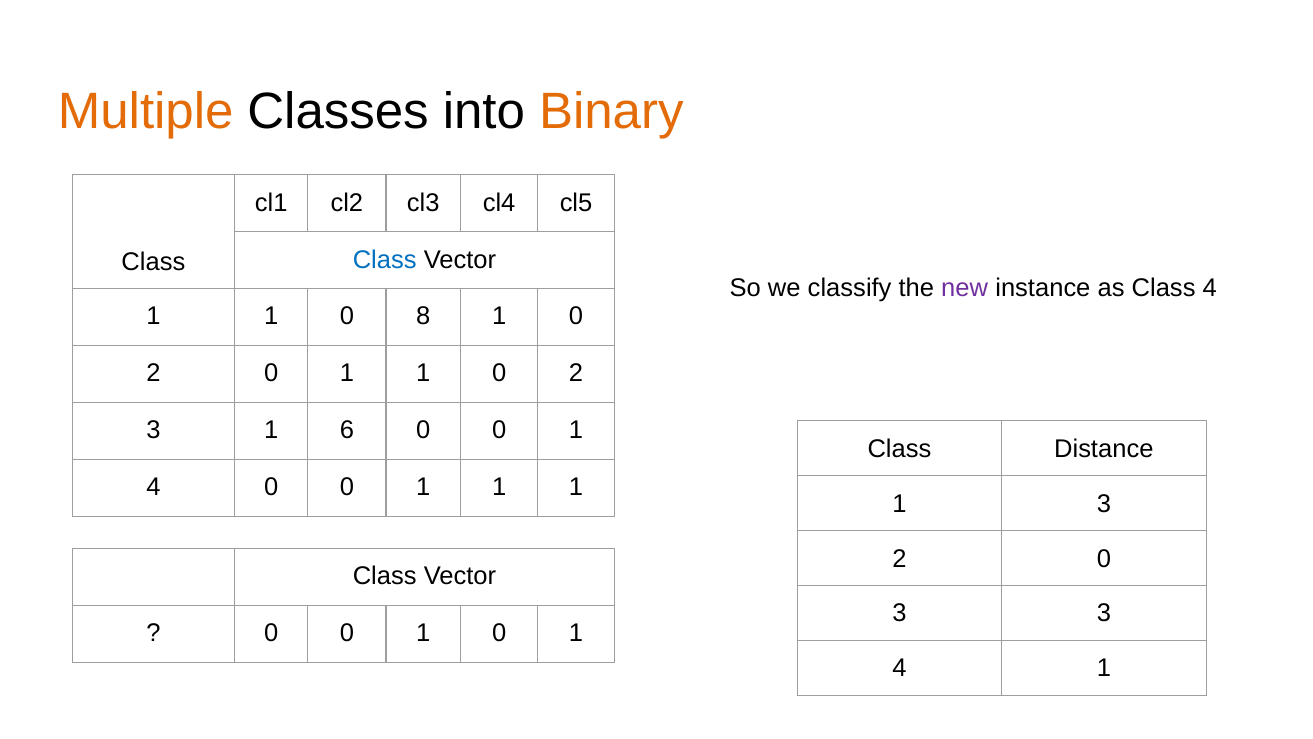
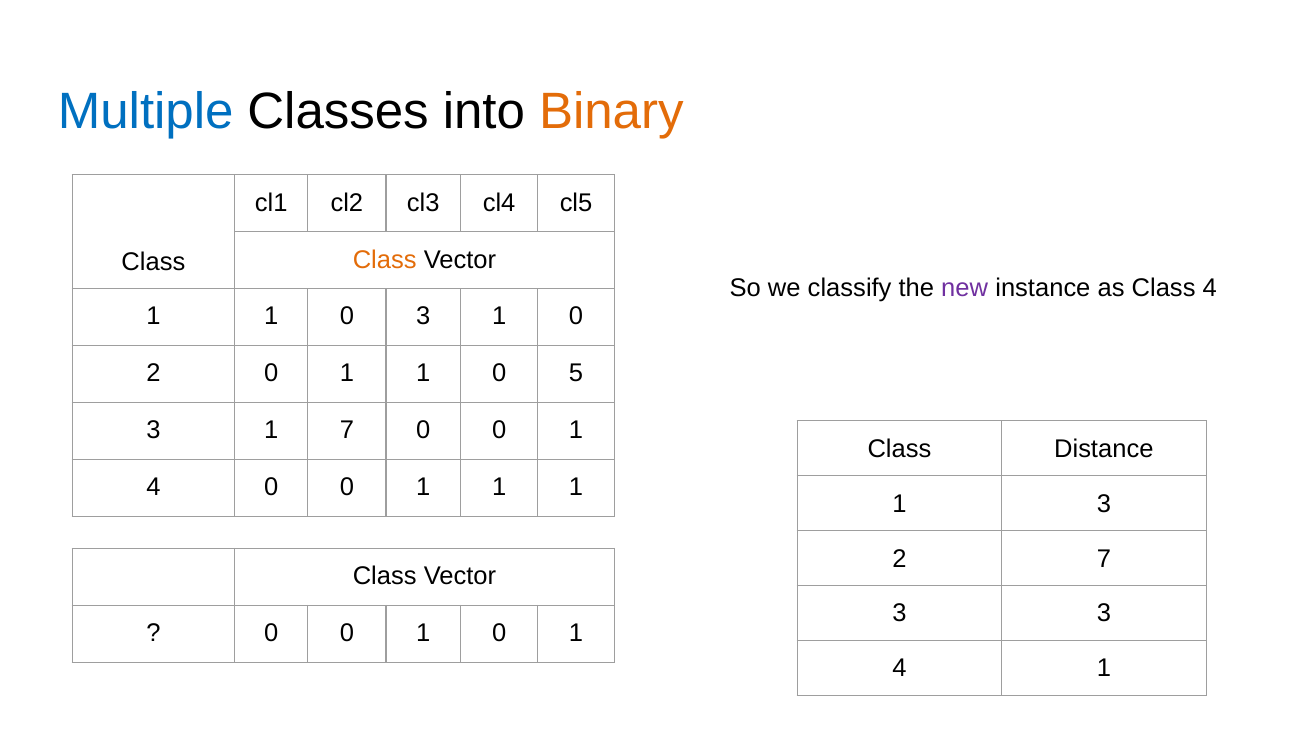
Multiple colour: orange -> blue (146, 111)
Class colour: blue -> orange (385, 259)
0 8: 8 -> 3 (423, 316)
1 1 0 2: 2 -> 5 (576, 373)
1 6: 6 -> 7 (347, 430)
0: 0 -> 7 (1104, 558)
